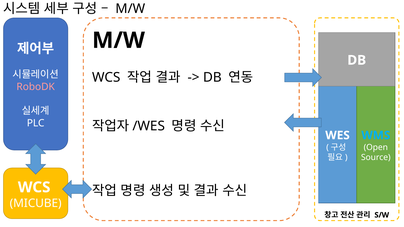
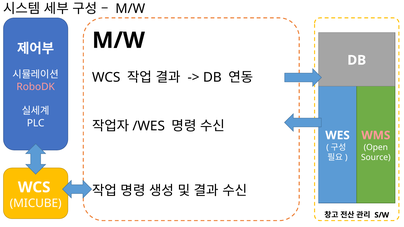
WMS colour: light blue -> pink (376, 136)
